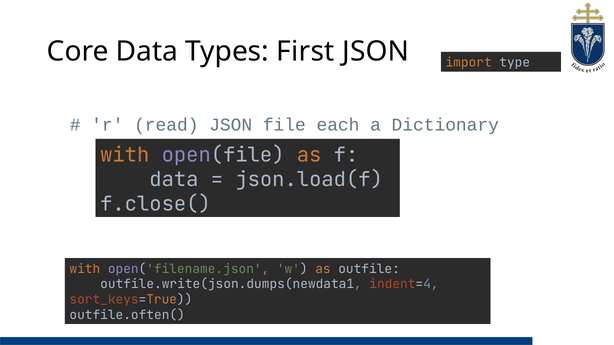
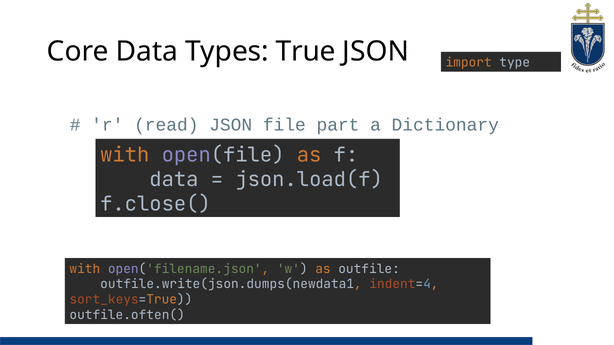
First: First -> True (306, 52)
each: each -> part (338, 125)
